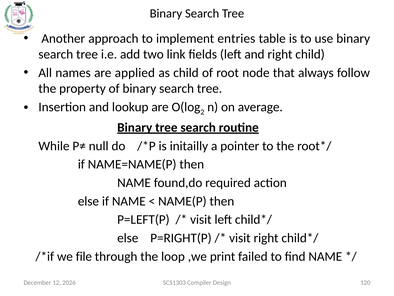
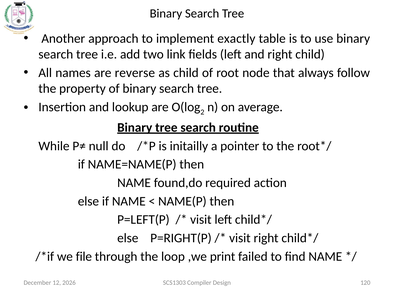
entries: entries -> exactly (236, 38)
applied: applied -> reverse (135, 73)
